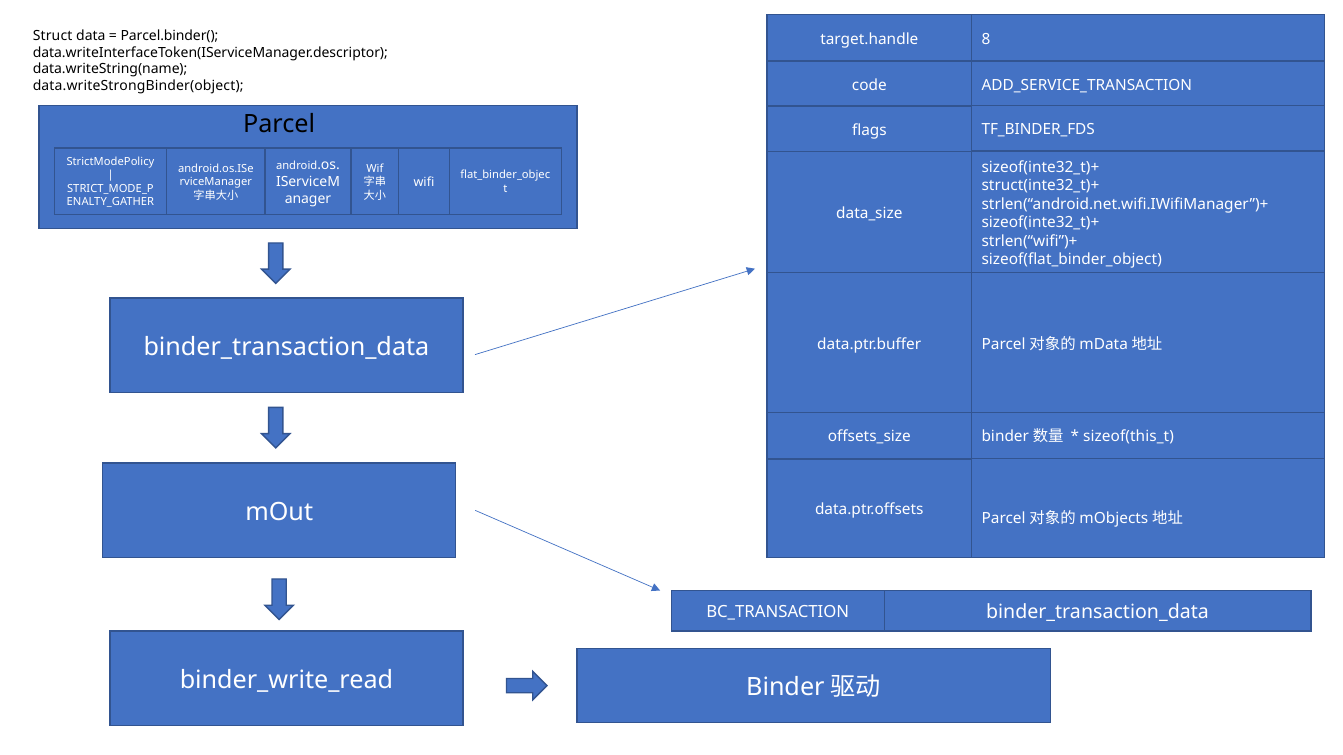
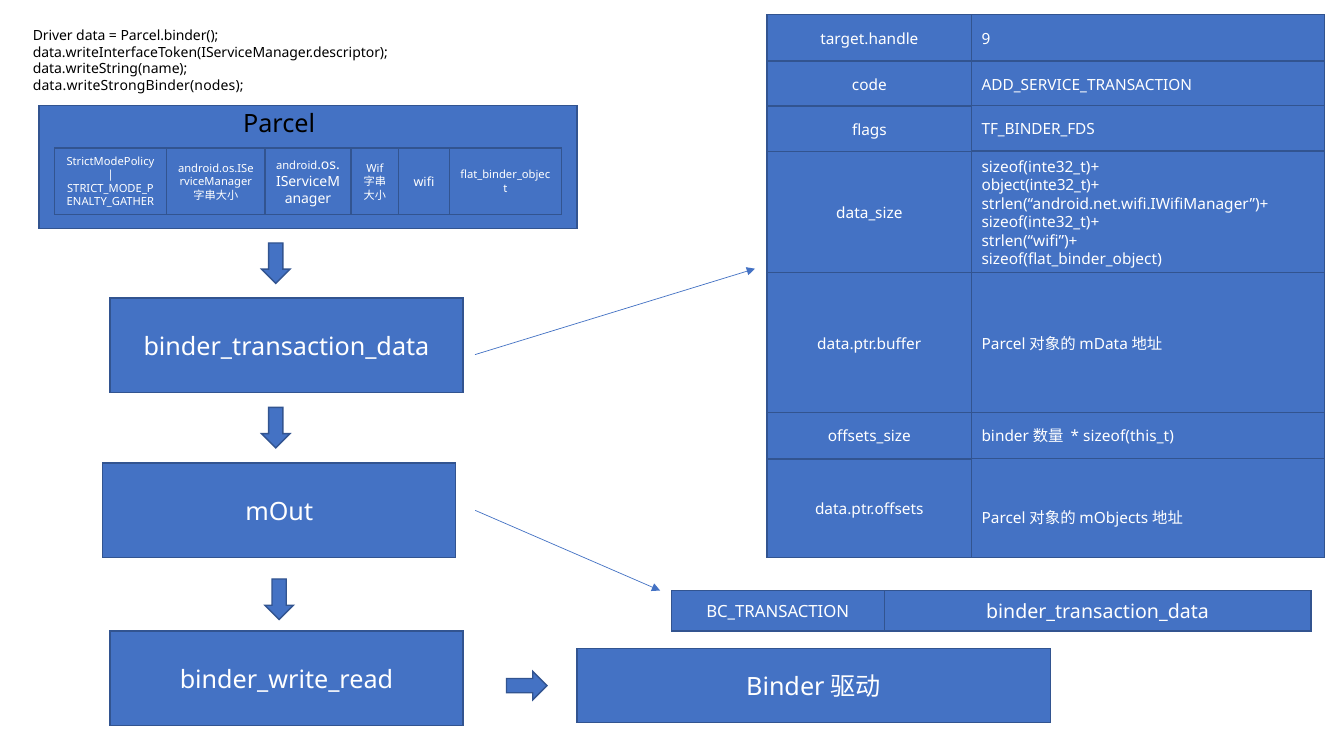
Struct: Struct -> Driver (53, 36)
8: 8 -> 9 (986, 39)
data.writeStrongBinder(object: data.writeStrongBinder(object -> data.writeStrongBinder(nodes (138, 86)
struct(inte32_t)+: struct(inte32_t)+ -> object(inte32_t)+ (1041, 186)
